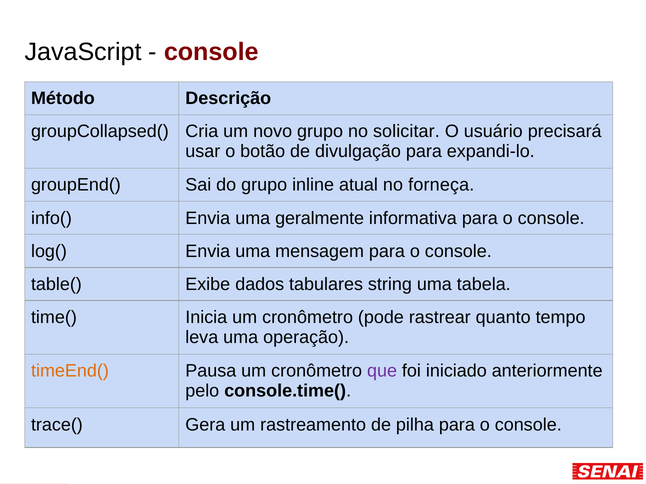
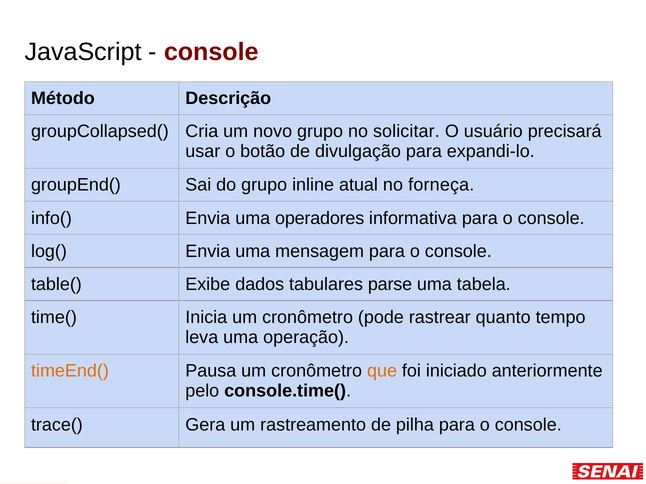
geralmente: geralmente -> operadores (320, 218)
string: string -> parse (390, 285)
que colour: purple -> orange (382, 371)
